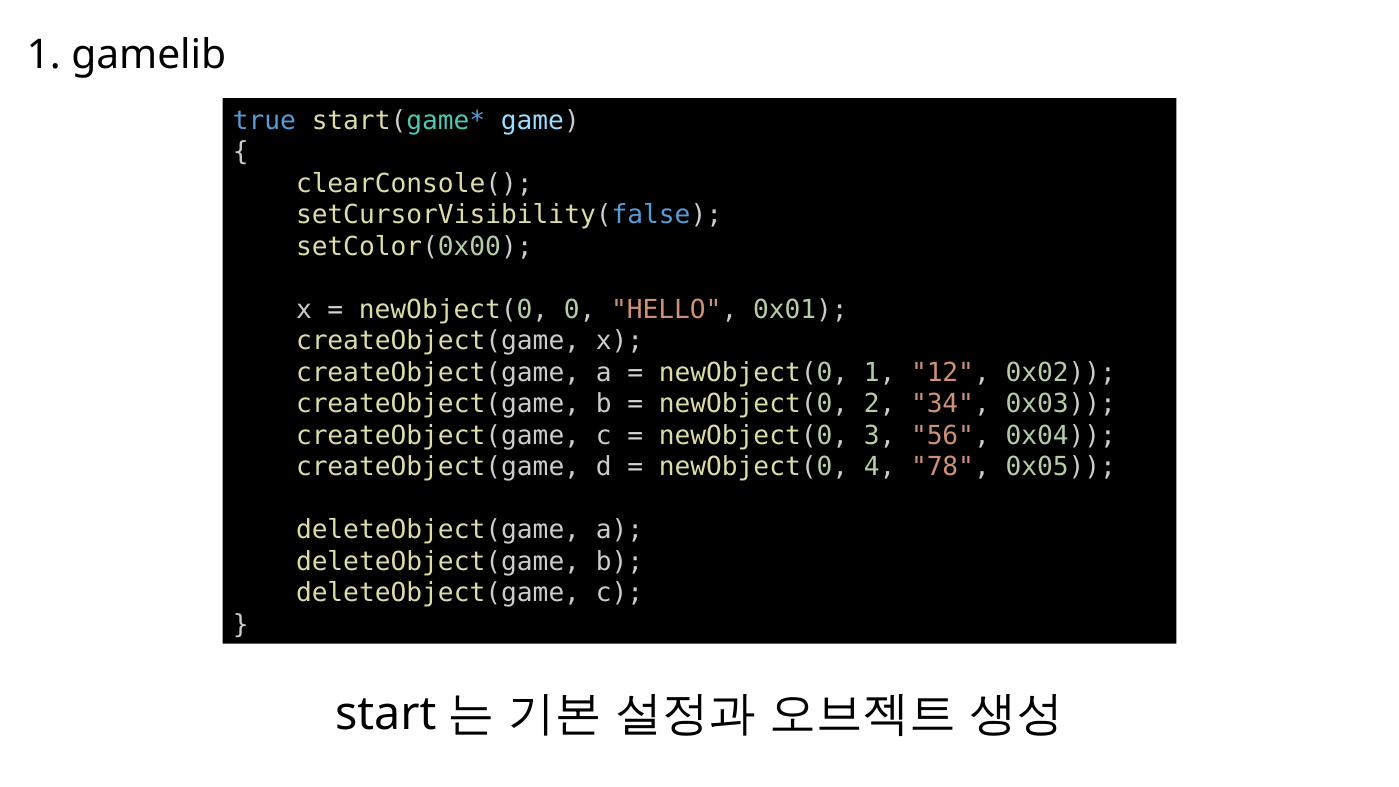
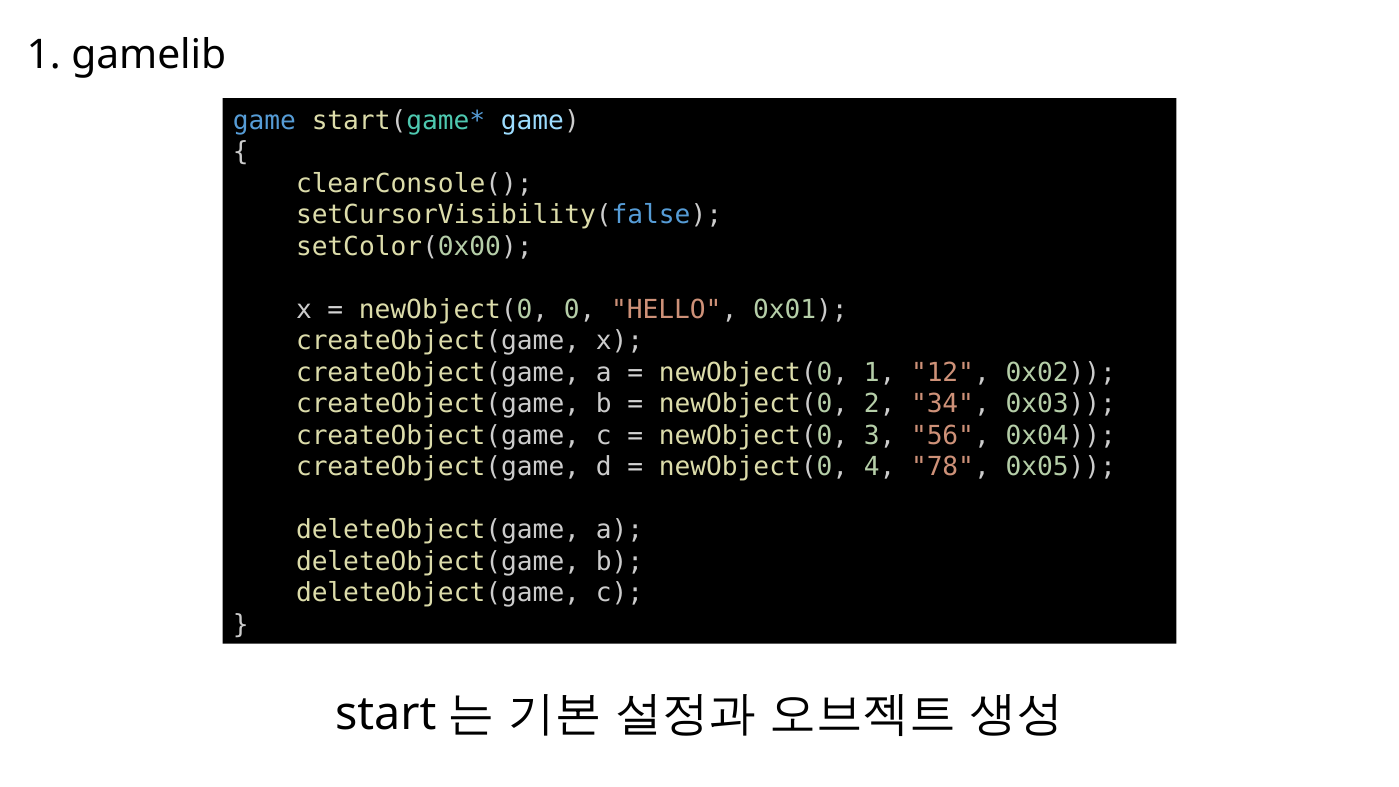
true: true -> game (264, 121)
